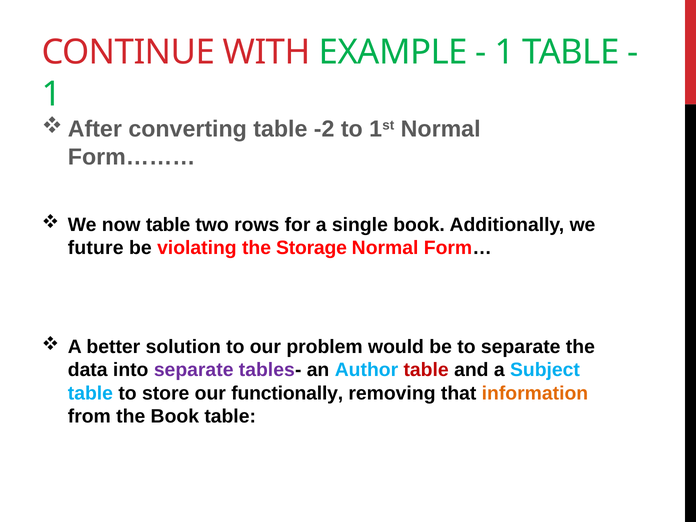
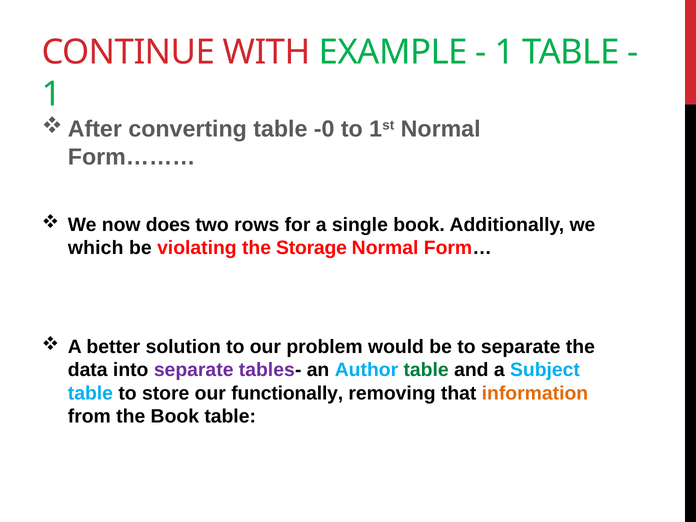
-2: -2 -> -0 (324, 129)
now table: table -> does (168, 225)
future: future -> which (96, 248)
table colour: red -> green (426, 370)
